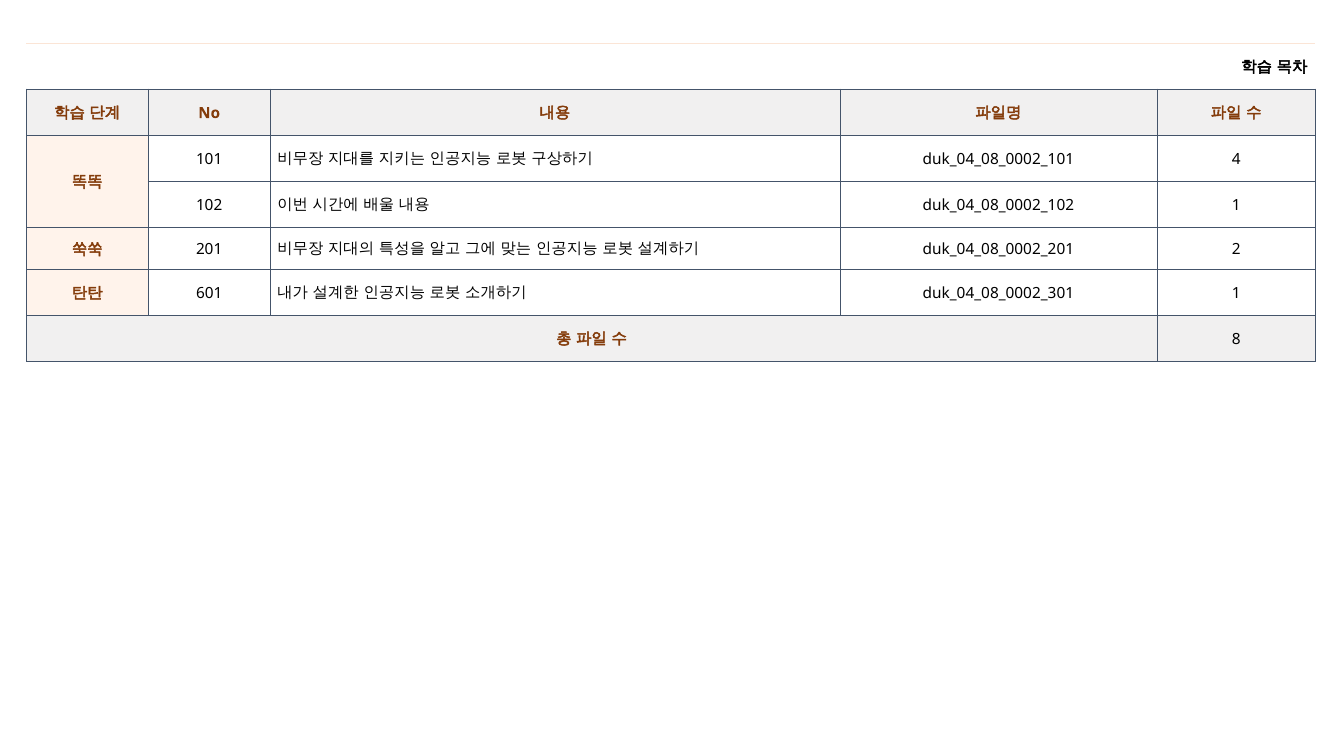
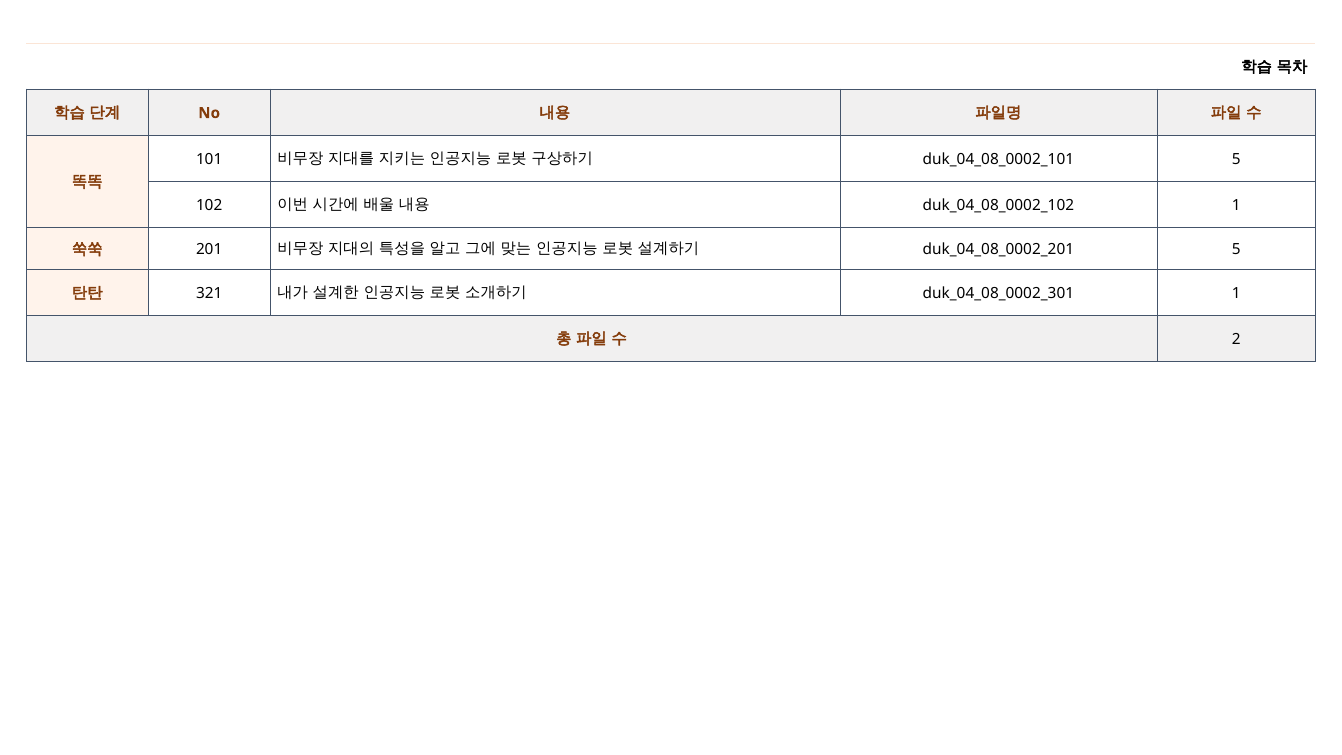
4: 4 -> 5 (1236, 159)
2: 2 -> 5 (1236, 249)
601: 601 -> 321 (209, 293)
8: 8 -> 2 (1236, 339)
